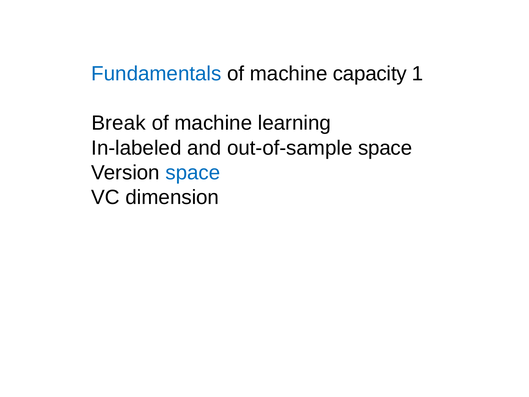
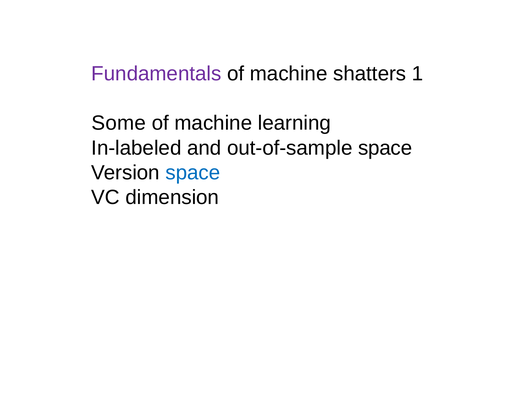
Fundamentals colour: blue -> purple (156, 74)
capacity: capacity -> shatters (370, 74)
Break: Break -> Some (119, 123)
